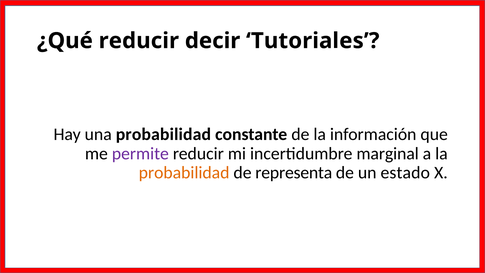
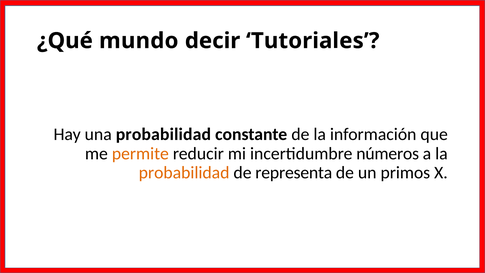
¿Qué reducir: reducir -> mundo (139, 41)
permite colour: purple -> orange (140, 153)
marginal: marginal -> números (388, 153)
estado: estado -> primos (405, 173)
